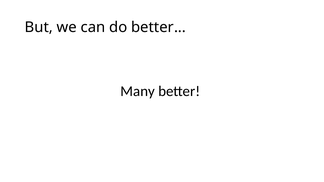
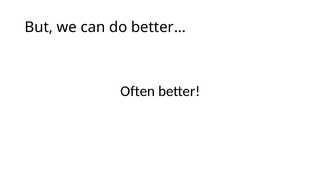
Many: Many -> Often (138, 91)
